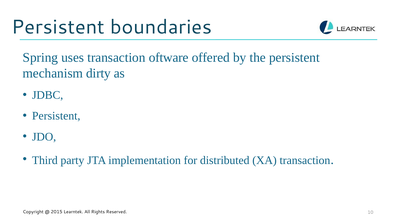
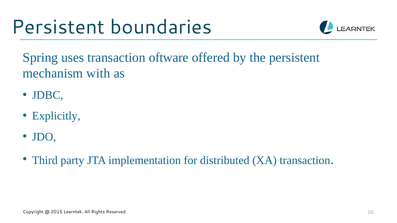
dirty: dirty -> with (98, 73)
Persistent: Persistent -> Explicitly (56, 116)
